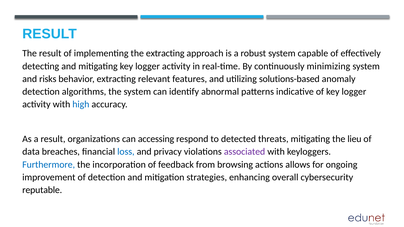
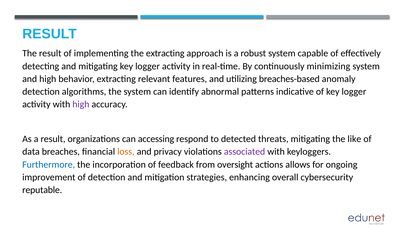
and risks: risks -> high (48, 79)
solutions-based: solutions-based -> breaches-based (289, 79)
high colour: blue -> purple (81, 105)
lieu: lieu -> like (354, 139)
loss colour: blue -> orange (126, 152)
browsing: browsing -> oversight (235, 165)
